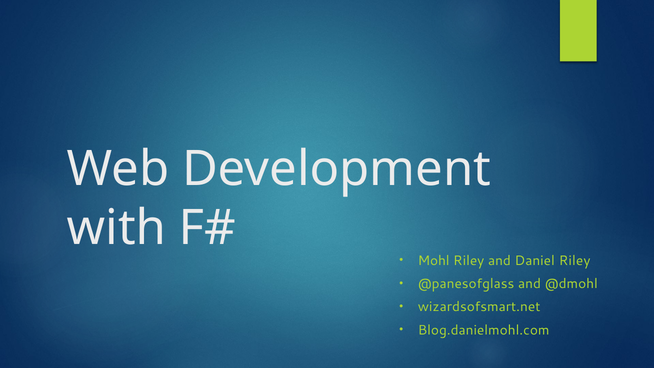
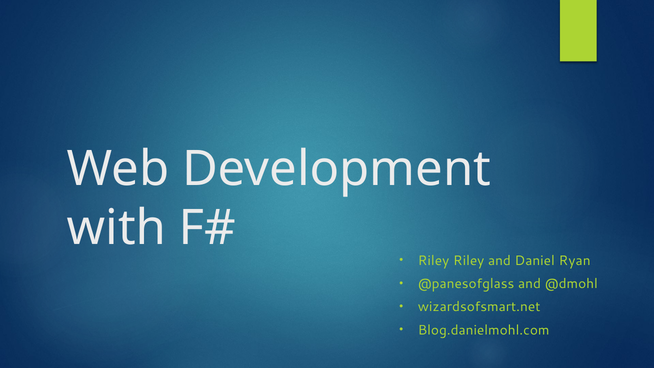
Mohl: Mohl -> Riley (434, 260)
Daniel Riley: Riley -> Ryan (575, 260)
